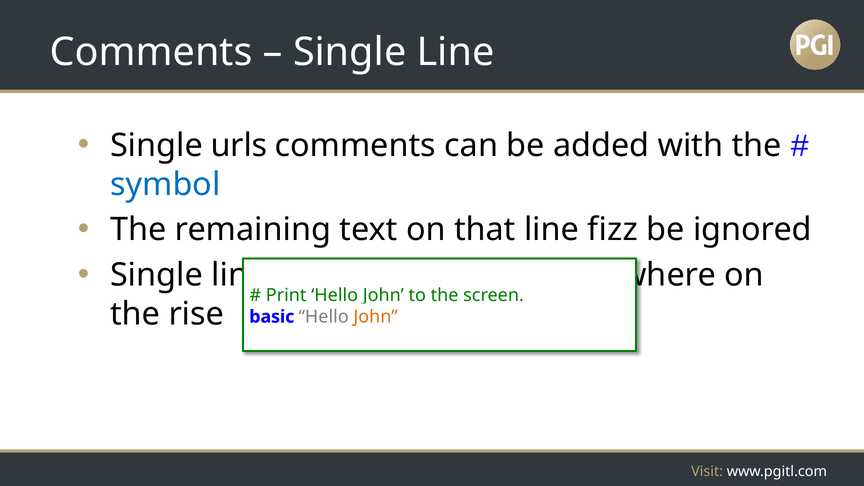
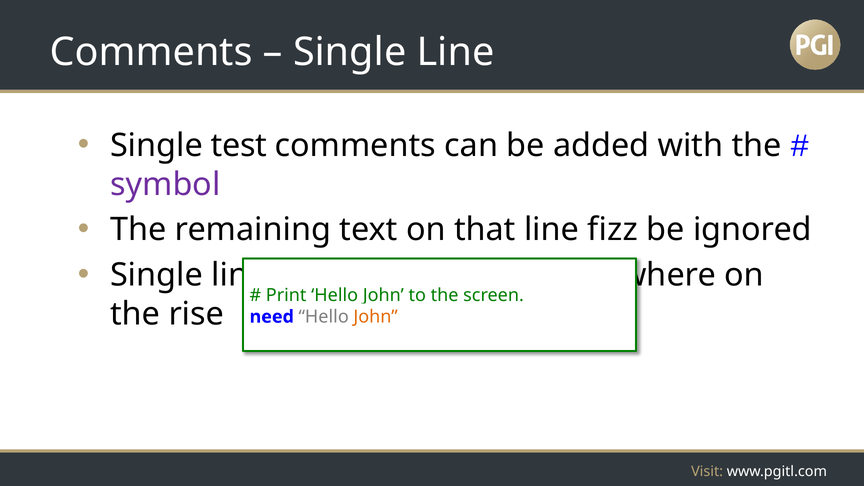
urls: urls -> test (239, 145)
symbol colour: blue -> purple (165, 184)
basic: basic -> need (272, 317)
